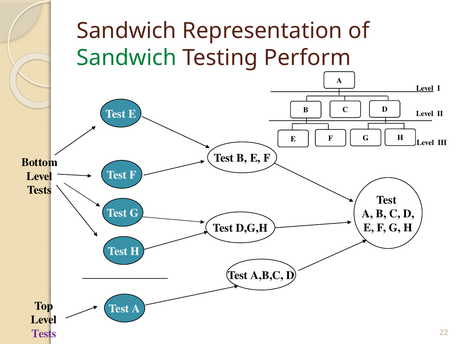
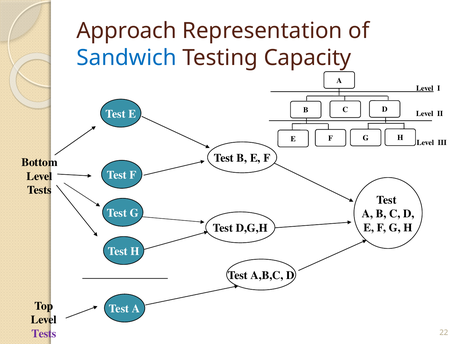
Sandwich: Sandwich -> Approach (127, 31)
Sandwich colour: green -> blue (127, 58)
Perform: Perform -> Capacity (307, 58)
